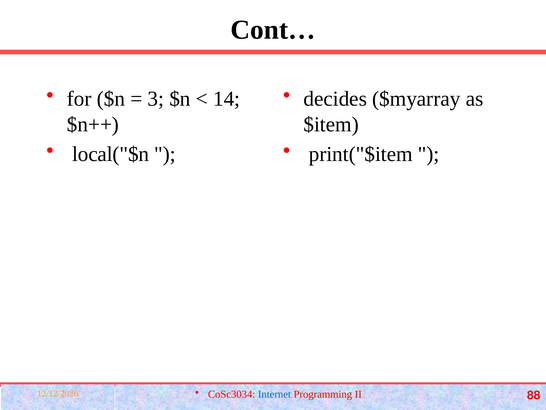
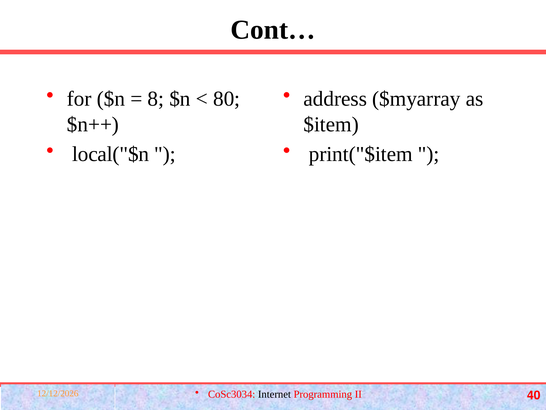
3: 3 -> 8 (156, 99)
14: 14 -> 80 (227, 99)
decides: decides -> address (335, 99)
Internet colour: blue -> black (274, 394)
88: 88 -> 40 (534, 395)
